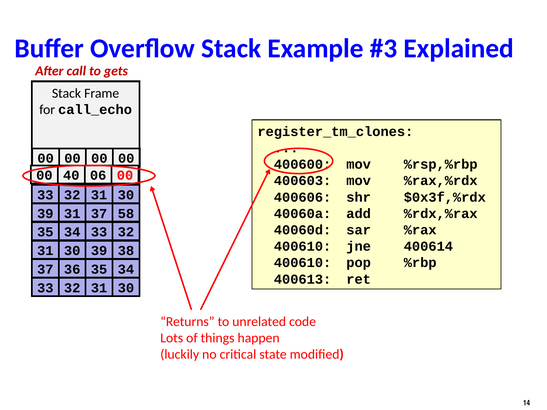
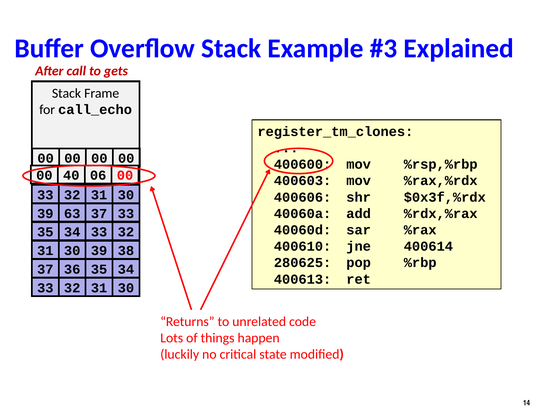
39 31: 31 -> 63 (72, 214)
37 58: 58 -> 33 (126, 214)
400610: 400610 -> 280625 (303, 263)
